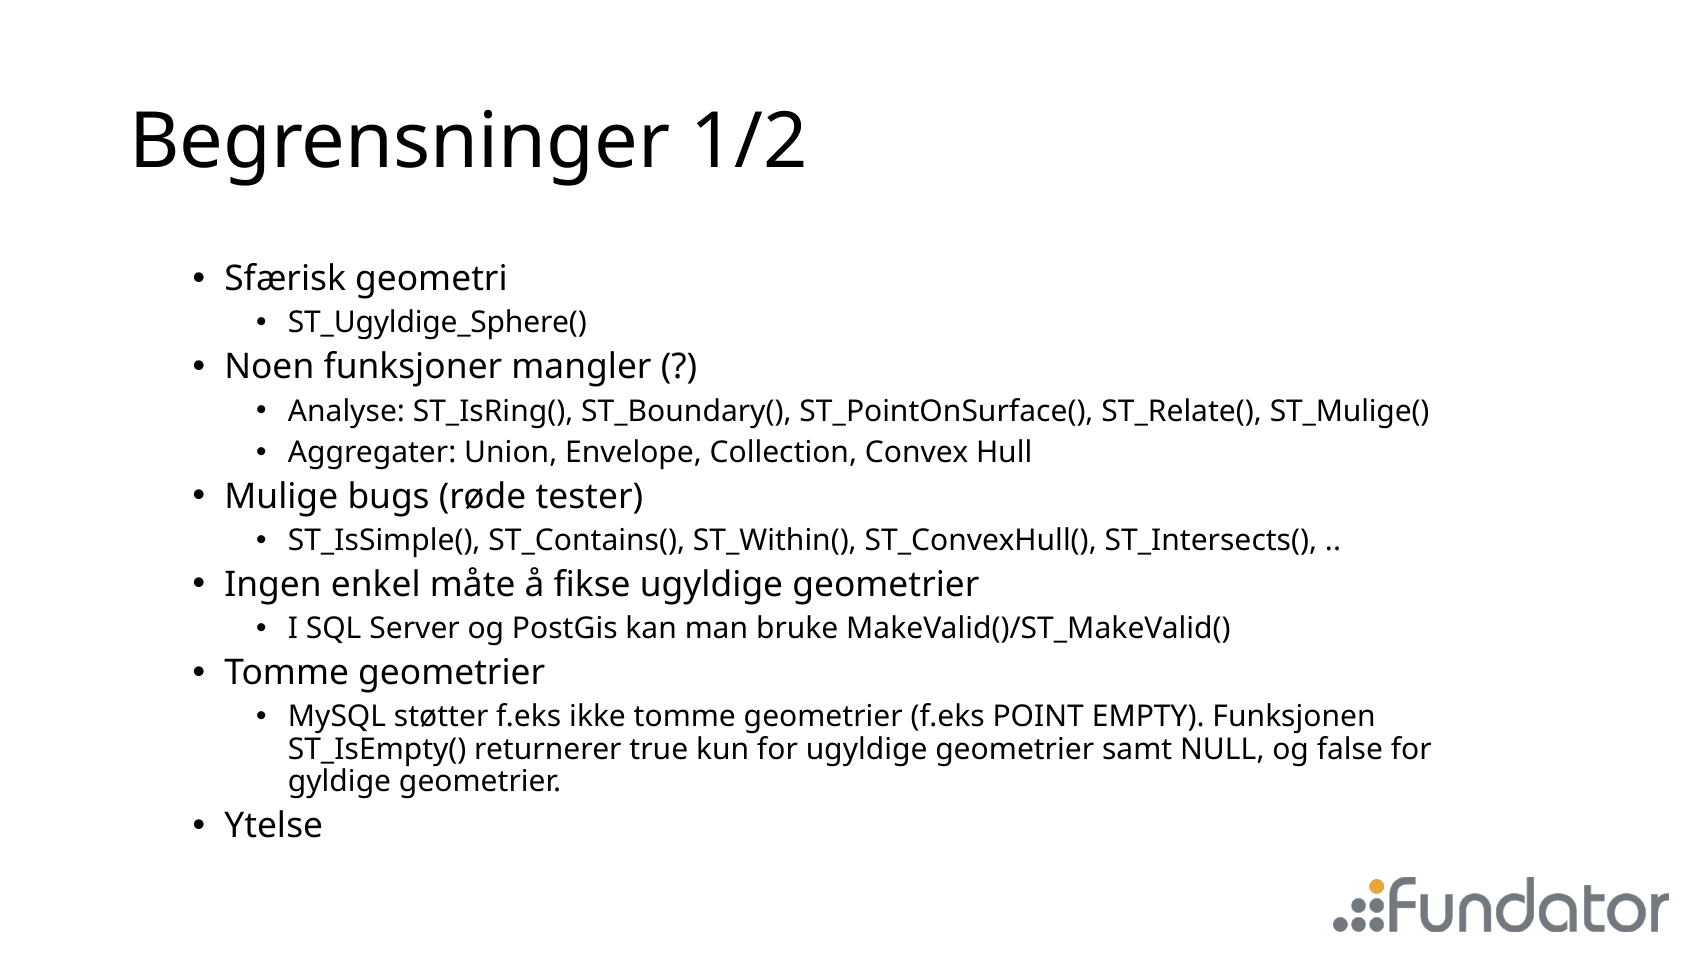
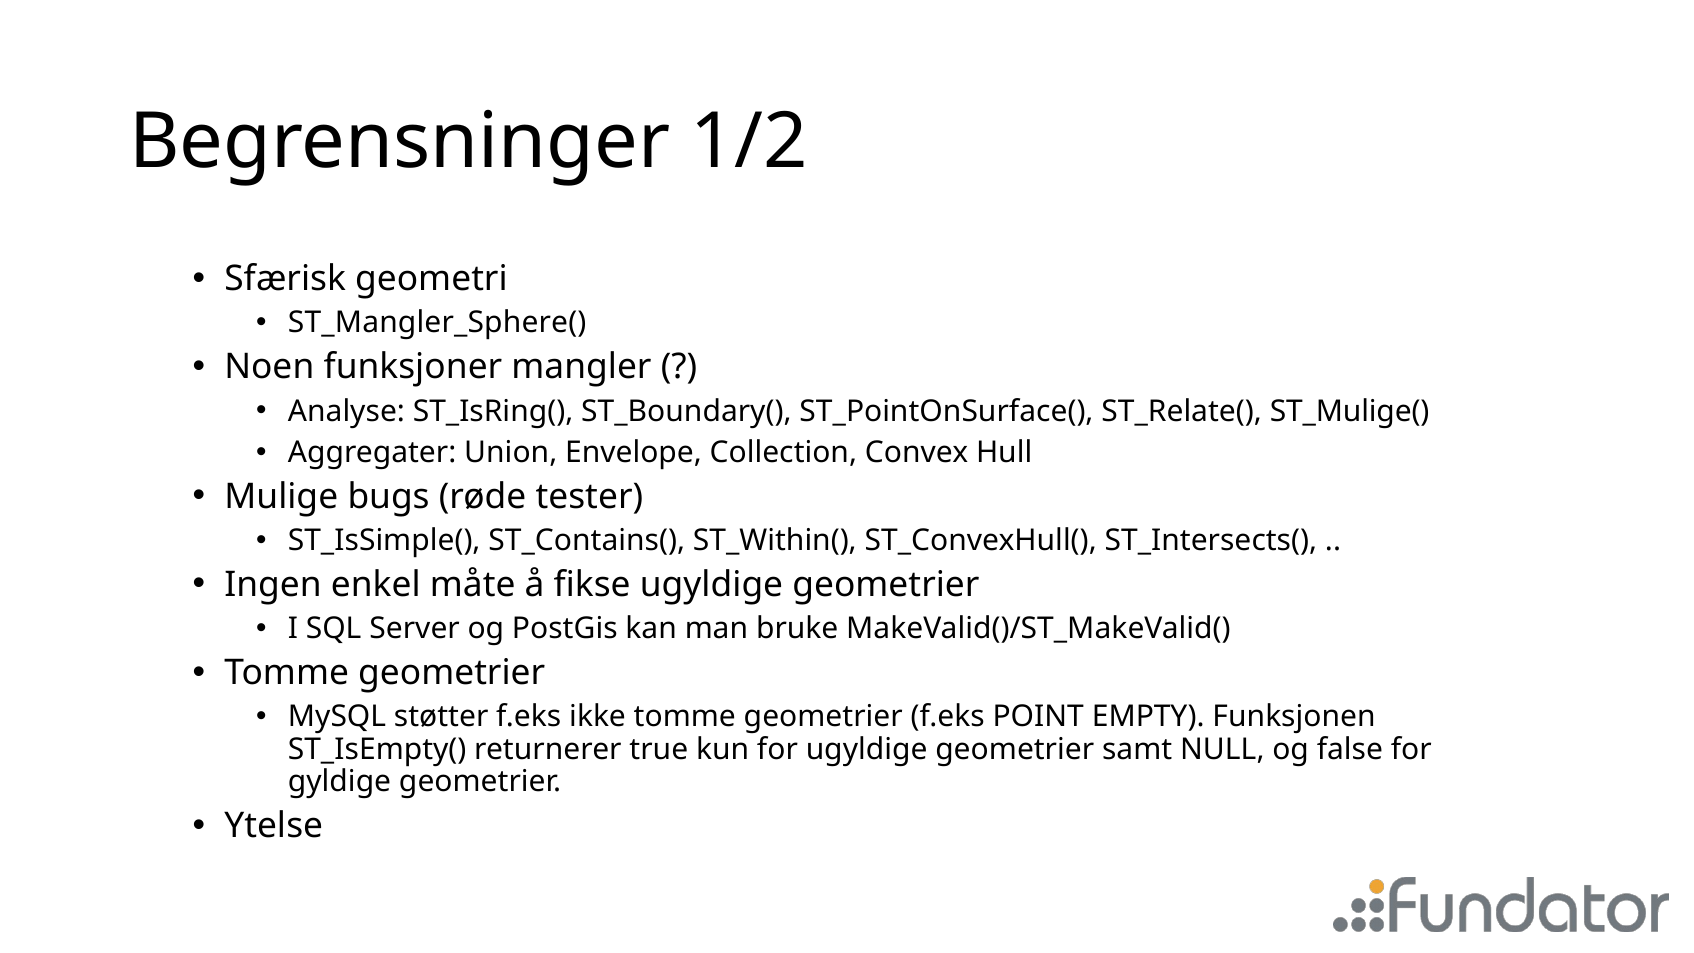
ST_Ugyldige_Sphere(: ST_Ugyldige_Sphere( -> ST_Mangler_Sphere( (437, 323)
